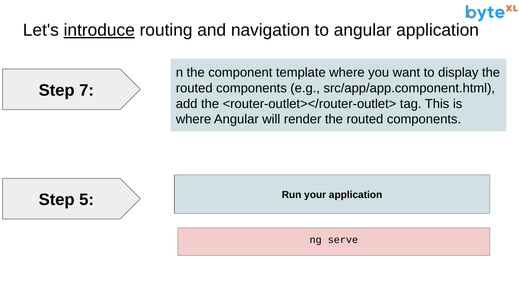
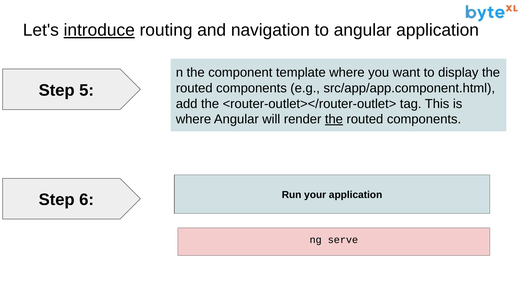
7: 7 -> 5 (87, 90)
the underline: none -> present (334, 119)
5: 5 -> 6 (87, 200)
